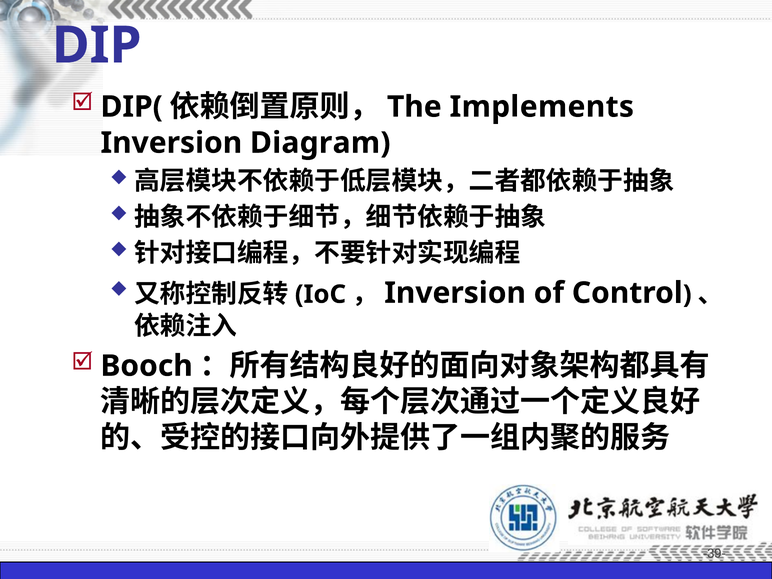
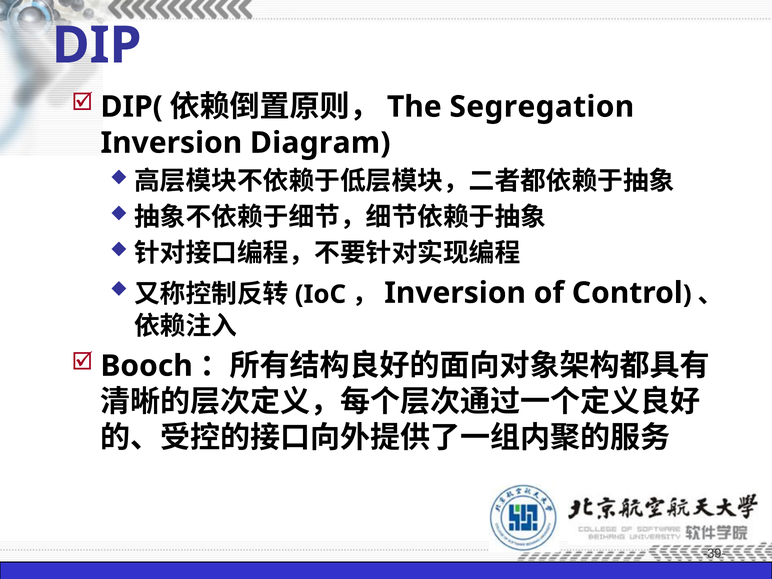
Implements: Implements -> Segregation (542, 107)
